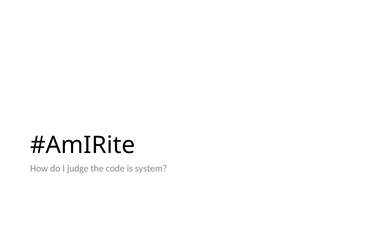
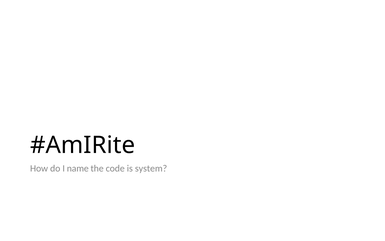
judge: judge -> name (78, 168)
